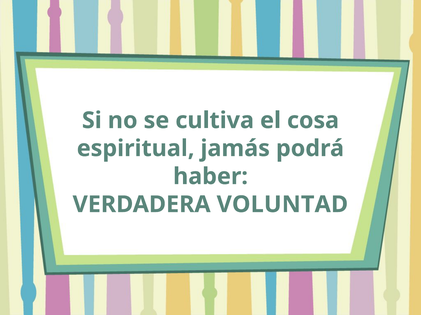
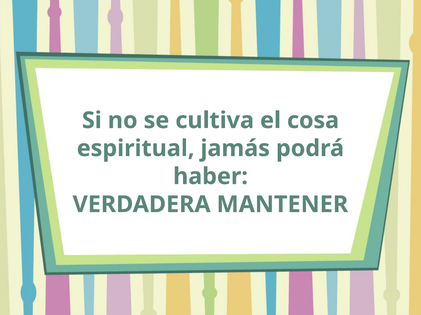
VOLUNTAD: VOLUNTAD -> MANTENER (282, 205)
